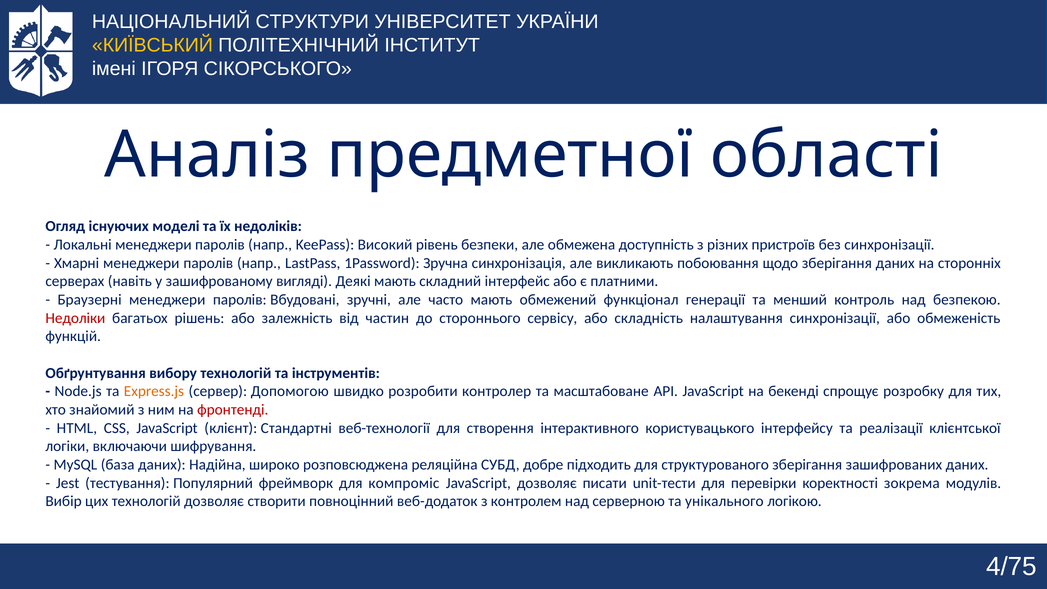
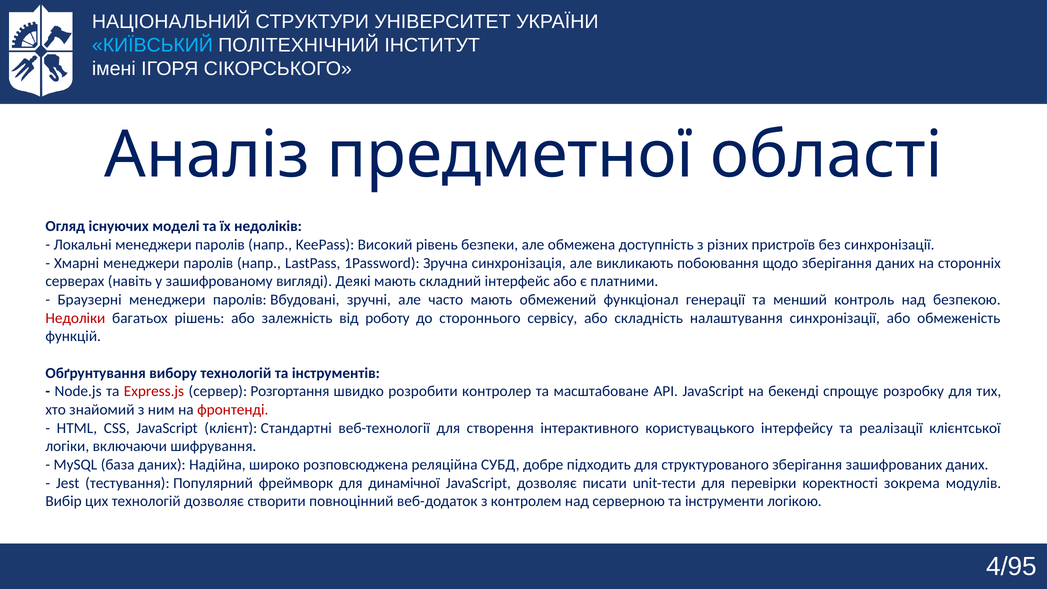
КИЇВСЬКИЙ colour: yellow -> light blue (152, 45)
частин: частин -> роботу (387, 318)
Express.js colour: orange -> red (154, 391)
Допомогою: Допомогою -> Розгортання (290, 391)
компроміс: компроміс -> динамічної (404, 483)
унікального: унікального -> інструменти (724, 501)
4/75: 4/75 -> 4/95 (1012, 567)
